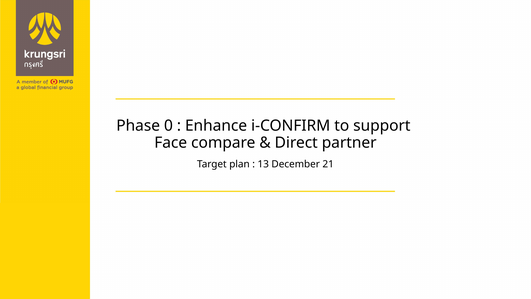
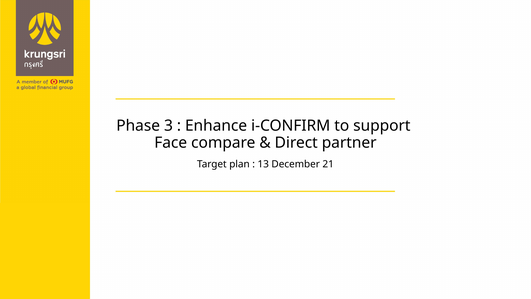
0: 0 -> 3 (168, 126)
